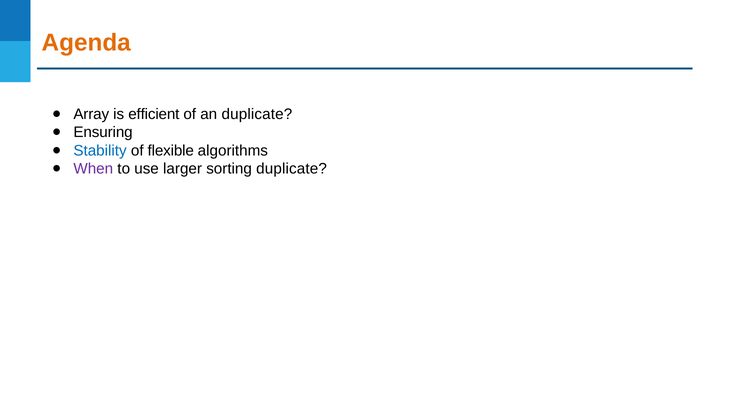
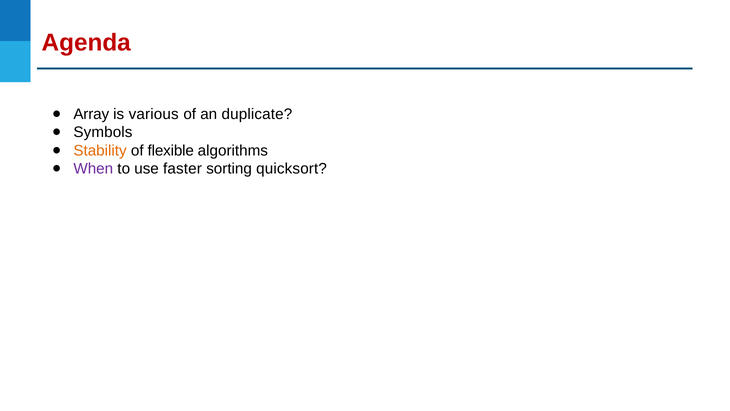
Agenda colour: orange -> red (86, 43)
efficient: efficient -> various (154, 114)
Ensuring: Ensuring -> Symbols (103, 132)
Stability colour: blue -> orange (100, 150)
larger: larger -> faster (182, 169)
sorting duplicate: duplicate -> quicksort (292, 169)
